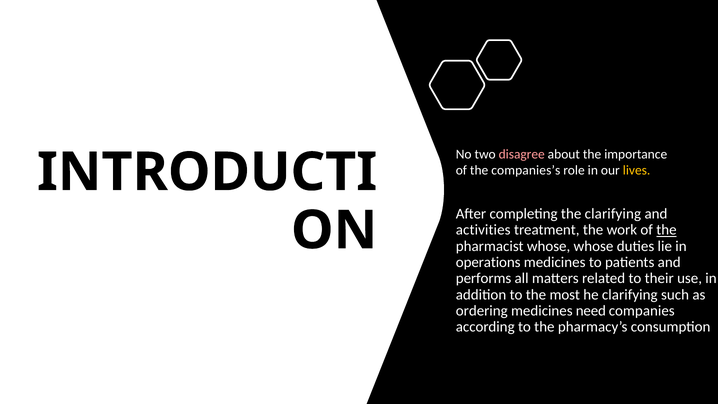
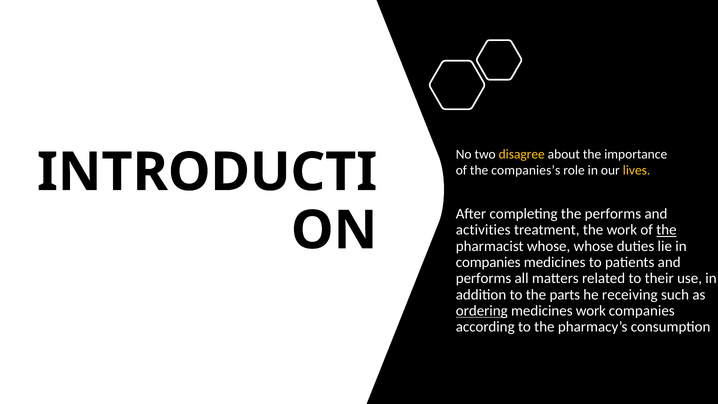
disagree colour: pink -> yellow (522, 154)
the clarifying: clarifying -> performs (613, 214)
operations: operations -> companies (488, 262)
most: most -> parts (565, 295)
he clarifying: clarifying -> receiving (630, 295)
ordering underline: none -> present (482, 311)
medicines need: need -> work (591, 311)
